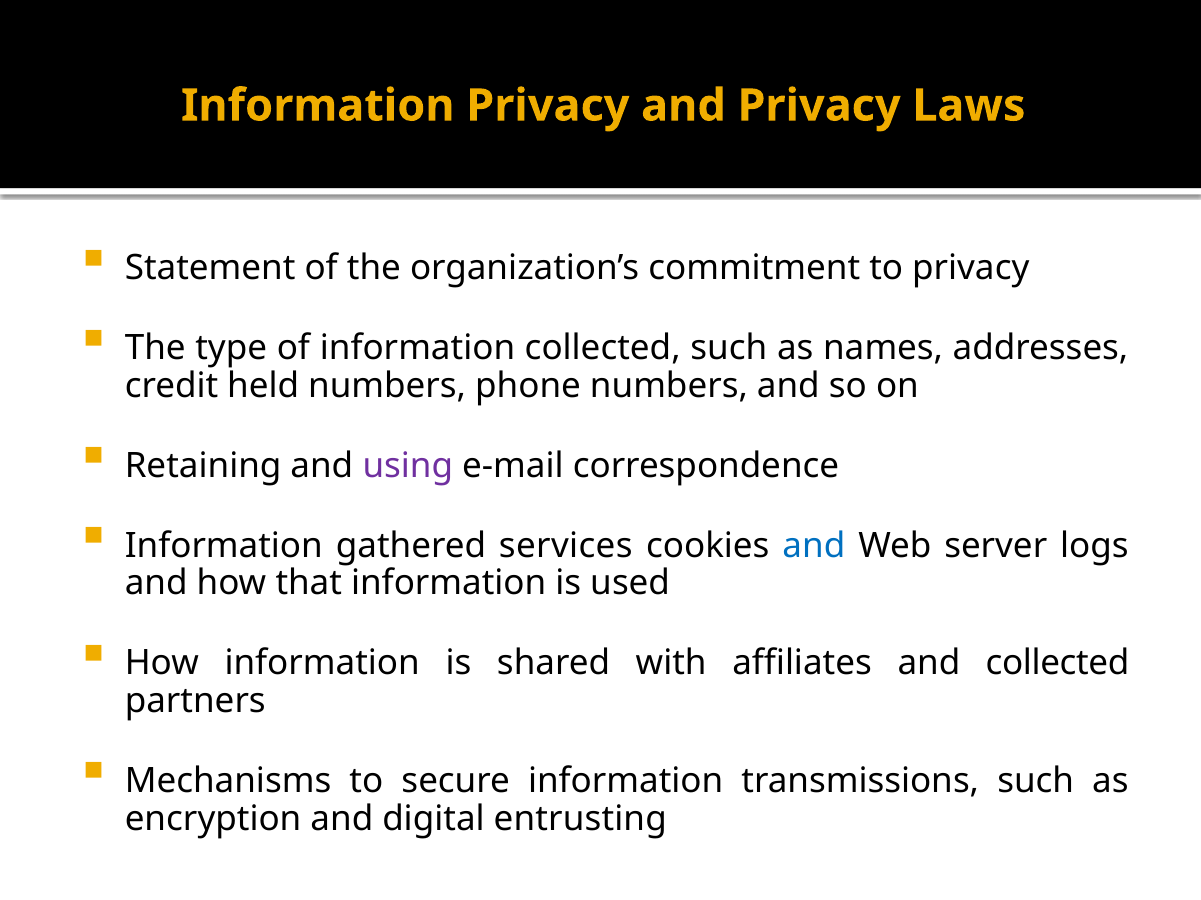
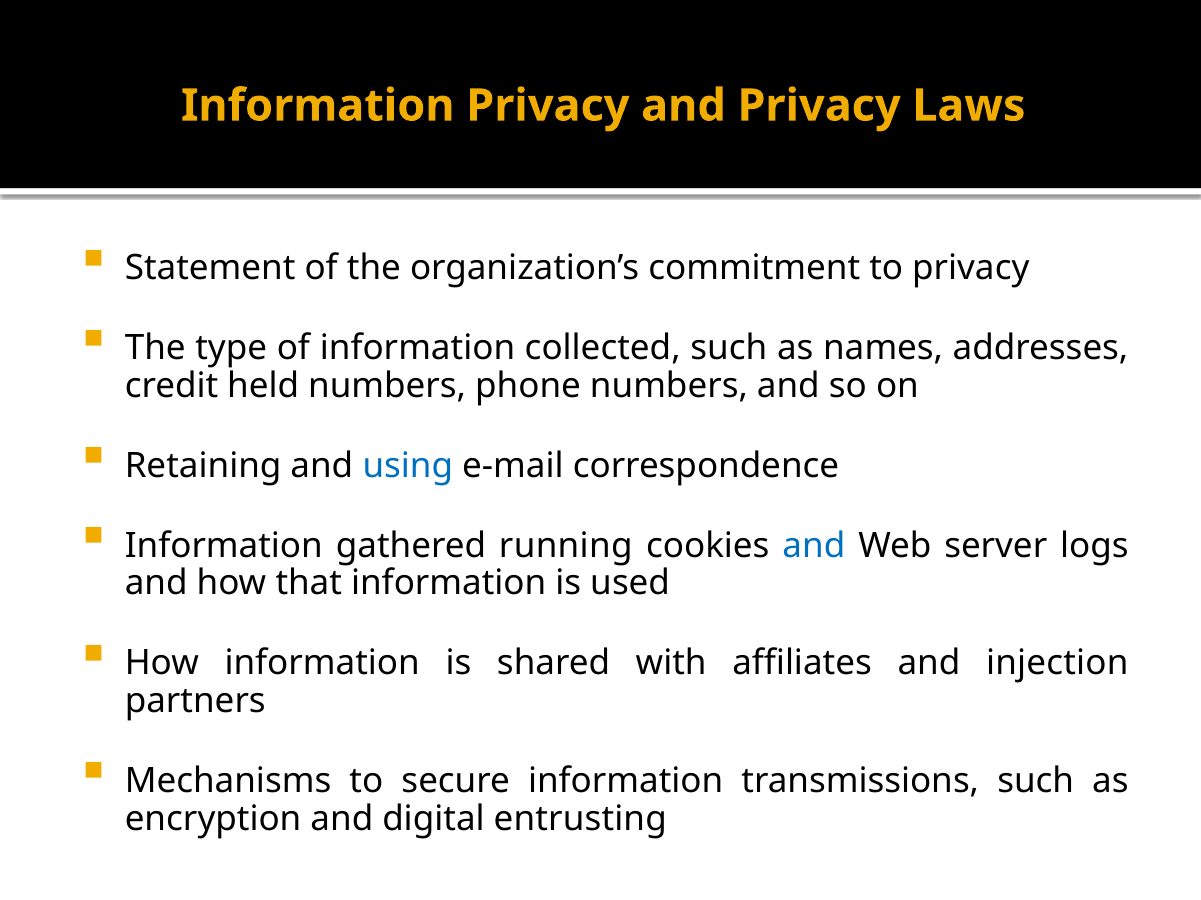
using colour: purple -> blue (408, 466)
services: services -> running (566, 546)
and collected: collected -> injection (1057, 664)
